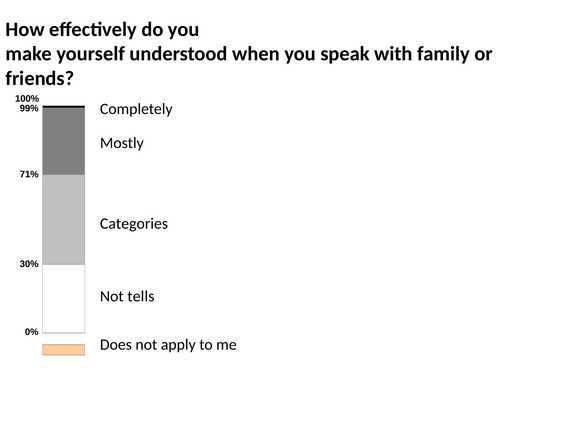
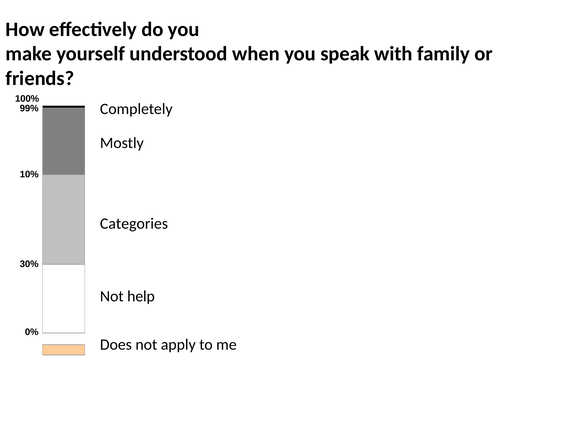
71%: 71% -> 10% (29, 174)
tells: tells -> help (141, 296)
